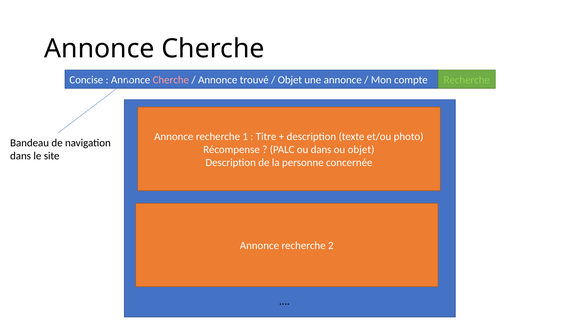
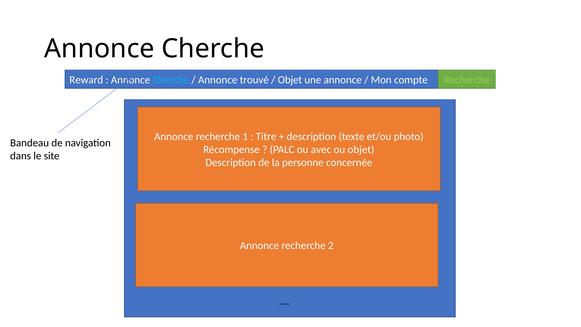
Concise: Concise -> Reward (86, 80)
Cherche colour: pink -> light blue (171, 80)
ou dans: dans -> avec (321, 150)
